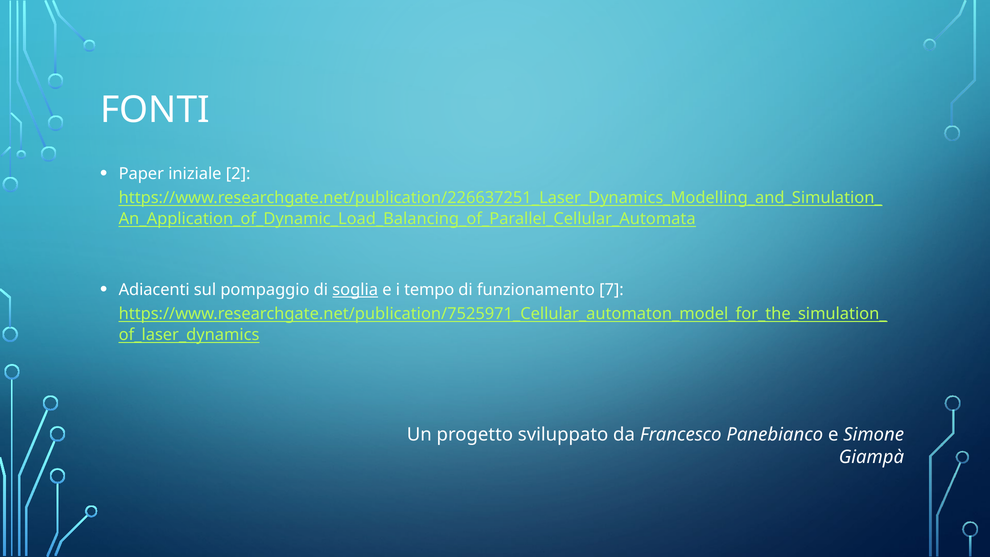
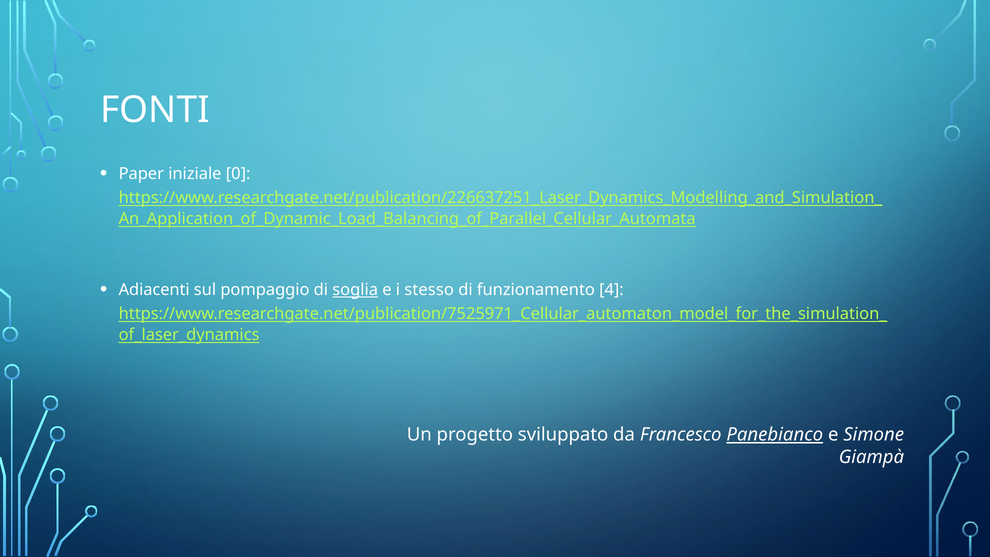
2: 2 -> 0 (238, 174)
tempo: tempo -> stesso (429, 290)
7: 7 -> 4 (611, 290)
Panebianco underline: none -> present (775, 435)
